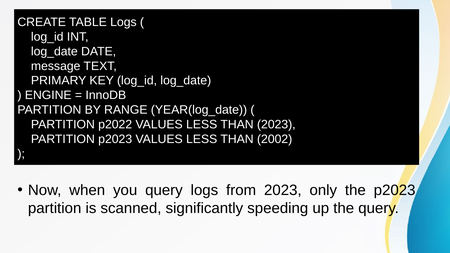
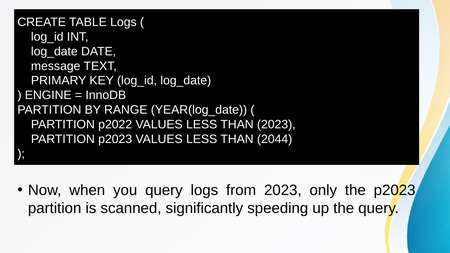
2002: 2002 -> 2044 (275, 139)
